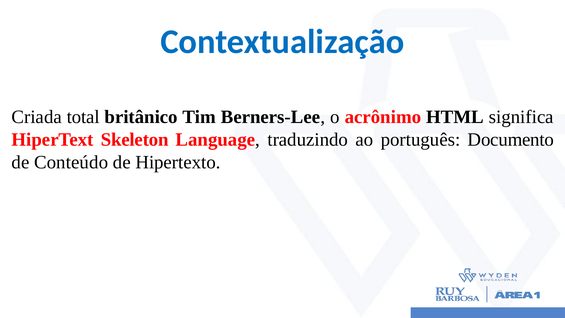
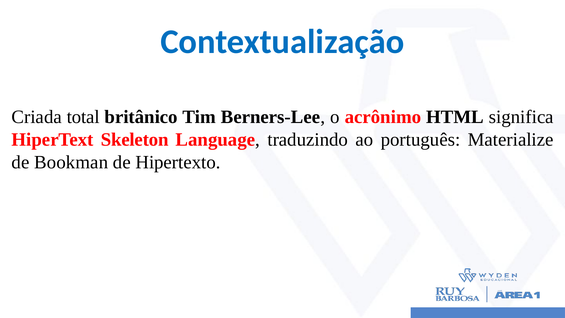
Documento: Documento -> Materialize (511, 140)
Conteúdo: Conteúdo -> Bookman (71, 162)
